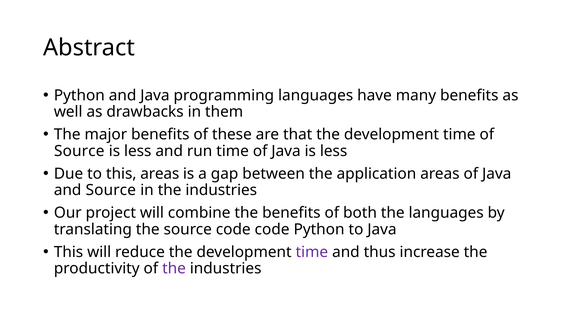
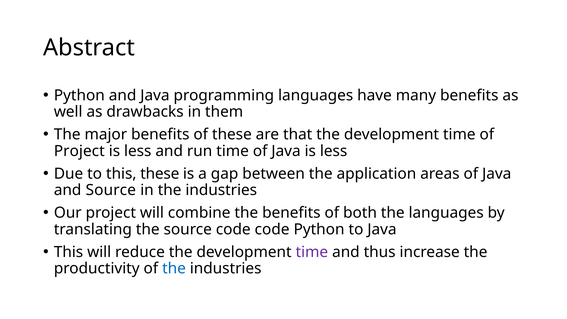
Source: Source -> Project (79, 151)
this areas: areas -> these (160, 174)
the colour: purple -> blue (174, 269)
